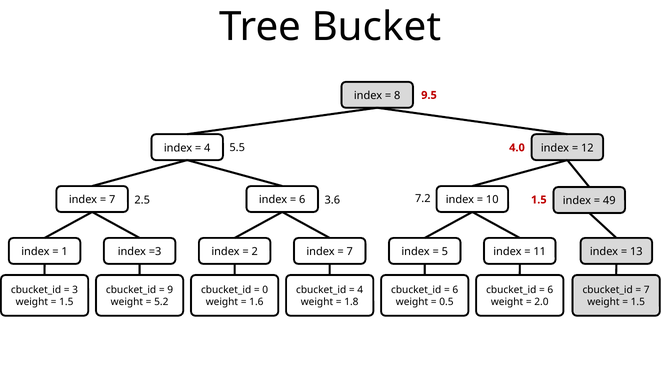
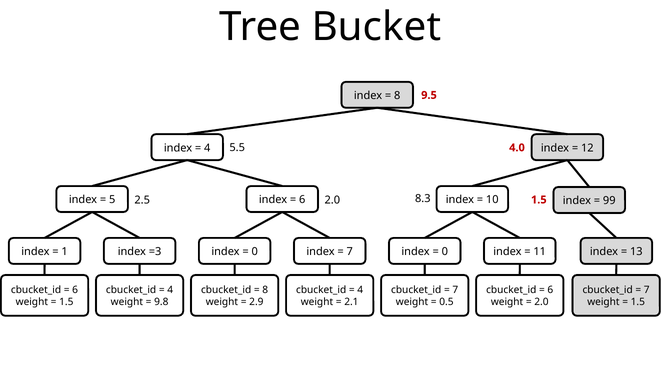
7.2: 7.2 -> 8.3 (423, 199)
7: 7 -> 5 (112, 200)
2.5 3.6: 3.6 -> 2.0 (332, 200)
49: 49 -> 99 (609, 201)
2: 2 -> 0 (255, 252)
5: 5 -> 0 (445, 252)
3: 3 -> 6 (75, 290)
9: 9 -> 4 (170, 290)
0: 0 -> 8 (265, 290)
6: 6 -> 7 (455, 290)
5.2: 5.2 -> 9.8 (161, 302)
1.6: 1.6 -> 2.9 (256, 302)
1.8: 1.8 -> 2.1 (351, 302)
